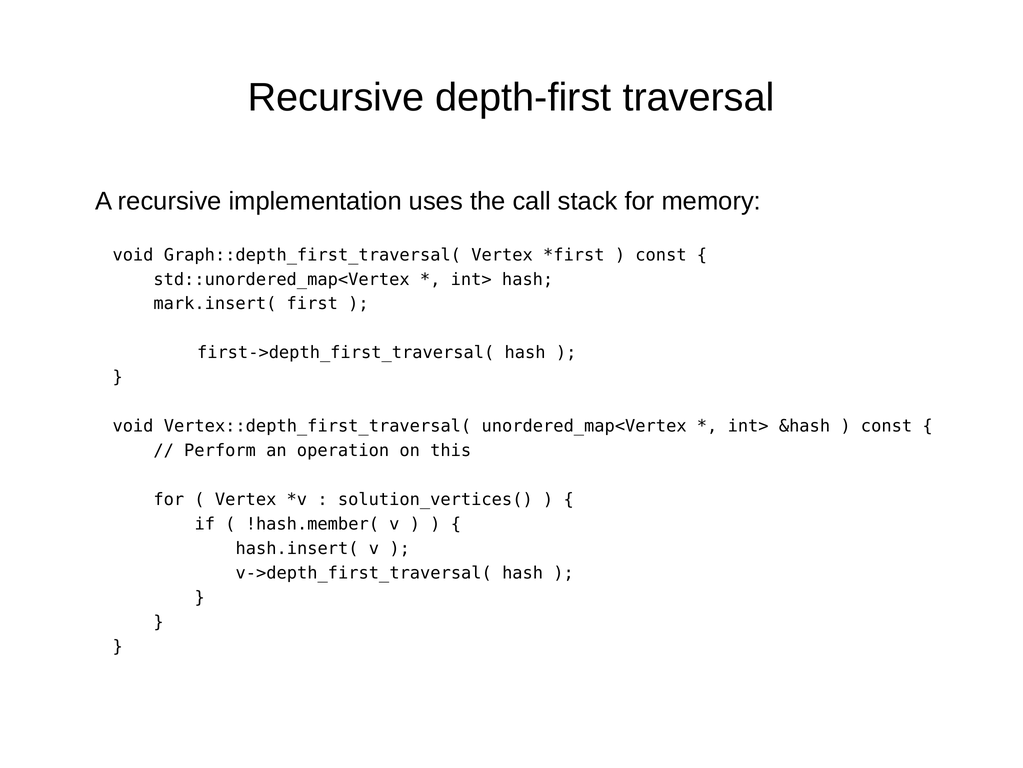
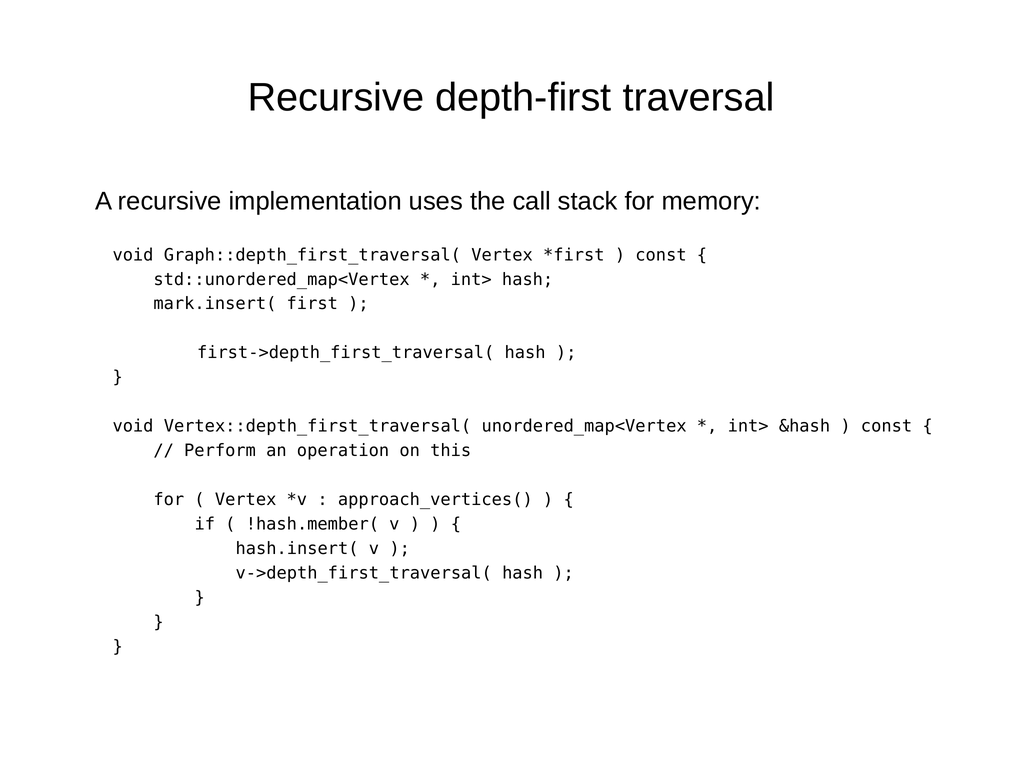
solution_vertices(: solution_vertices( -> approach_vertices( (435, 499)
